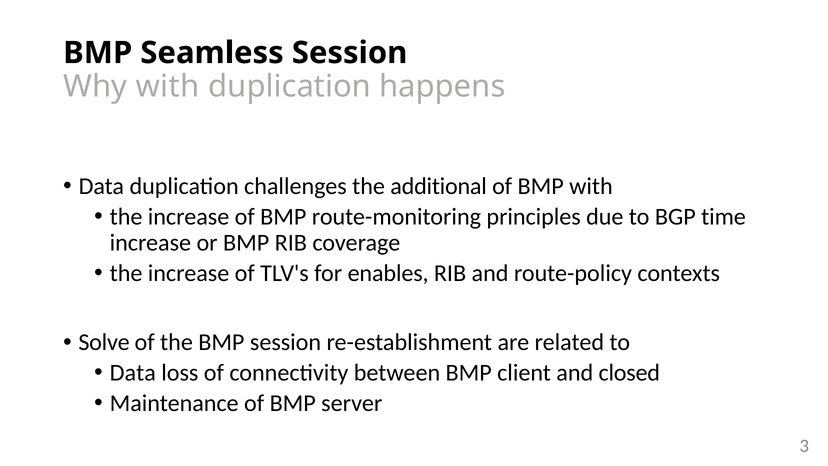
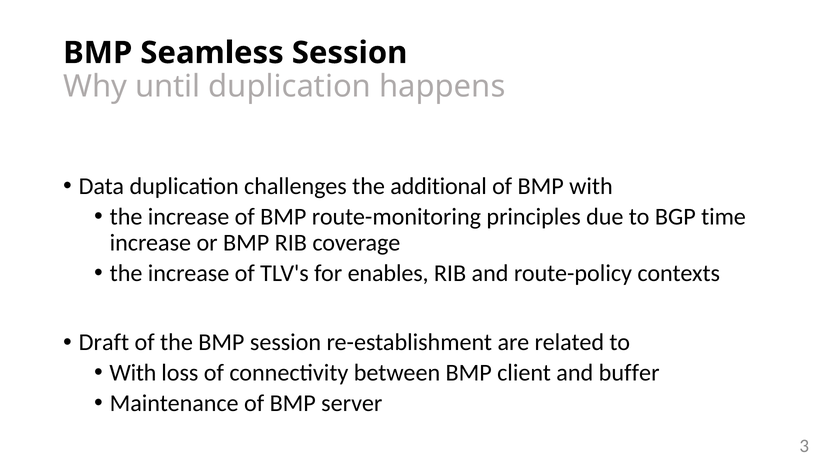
Why with: with -> until (168, 86)
Solve: Solve -> Draft (104, 342)
Data: Data -> With (133, 373)
closed: closed -> buffer (629, 373)
